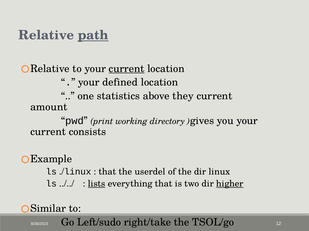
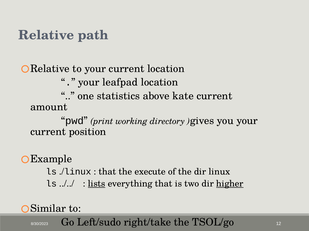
path underline: present -> none (93, 35)
current underline: present -> none (127, 69)
defined: defined -> leafpad (120, 83)
they: they -> kate (183, 96)
consists: consists -> position (88, 132)
userdel: userdel -> execute (150, 172)
